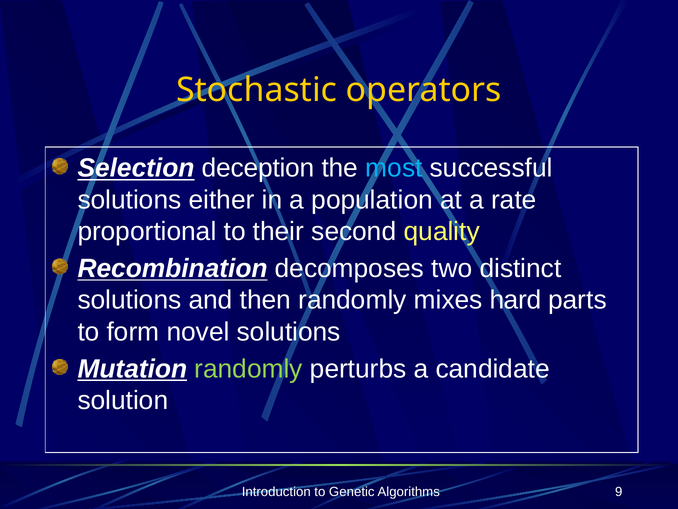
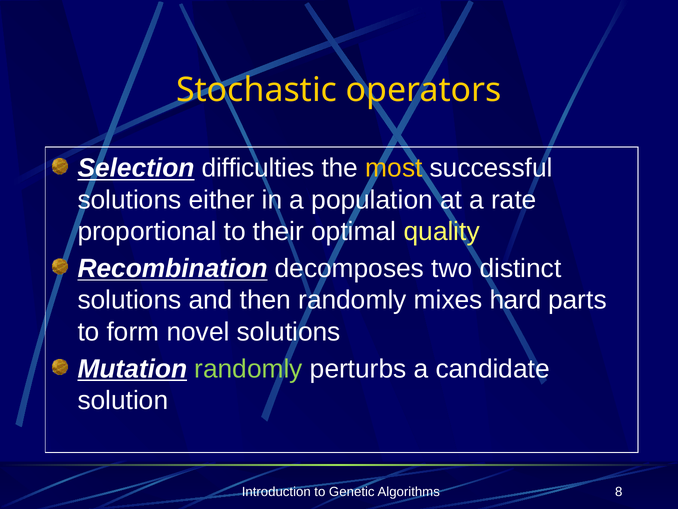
deception: deception -> difficulties (258, 168)
most colour: light blue -> yellow (394, 168)
second: second -> optimal (354, 231)
9: 9 -> 8 (619, 492)
